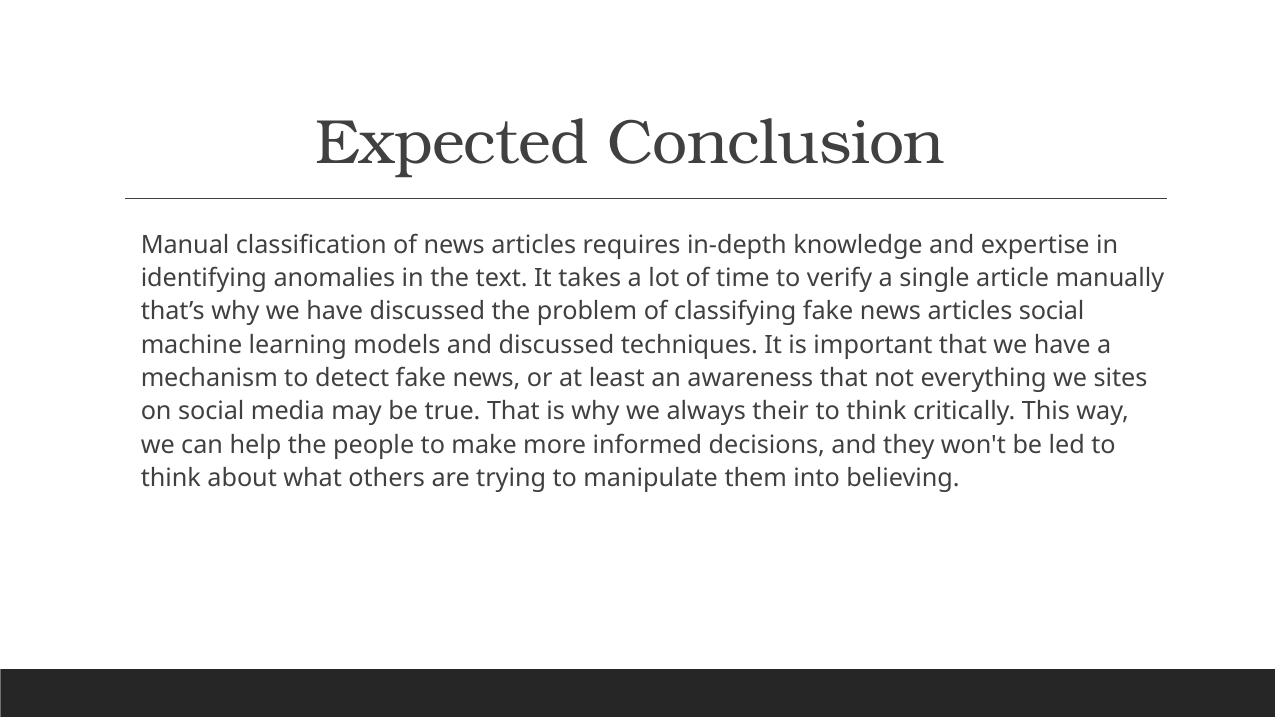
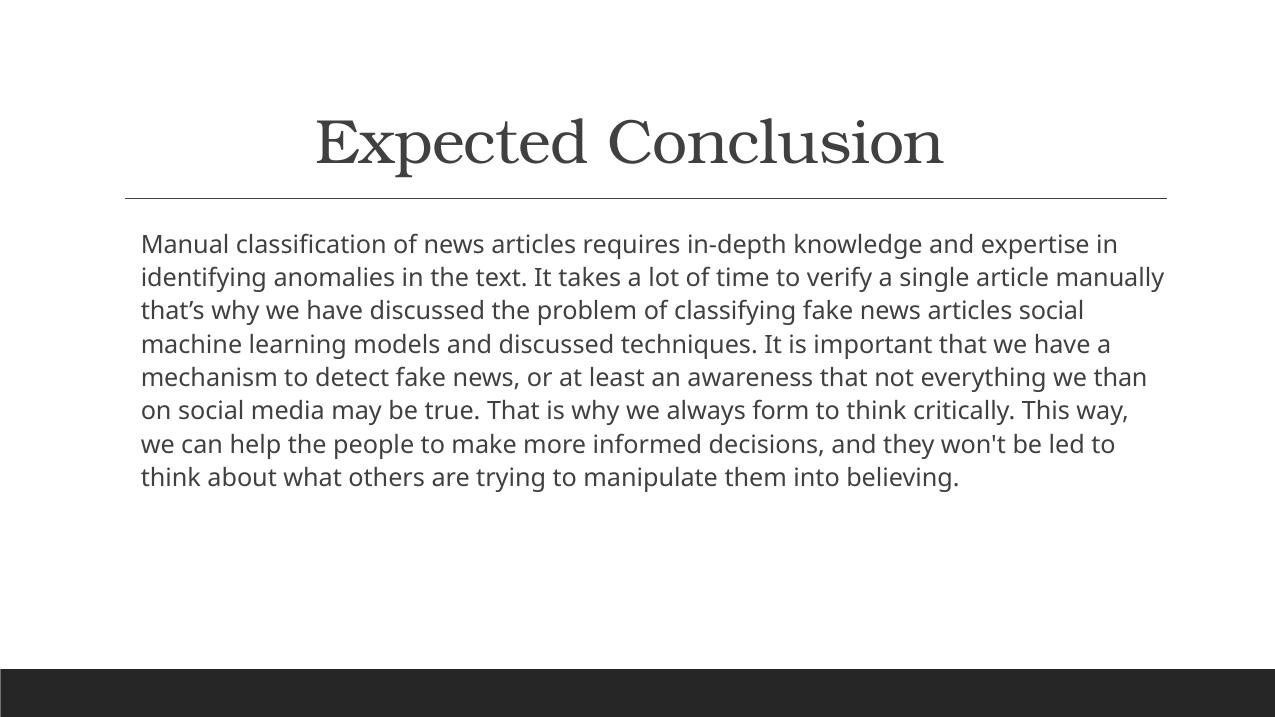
sites: sites -> than (1121, 378)
their: their -> form (781, 412)
